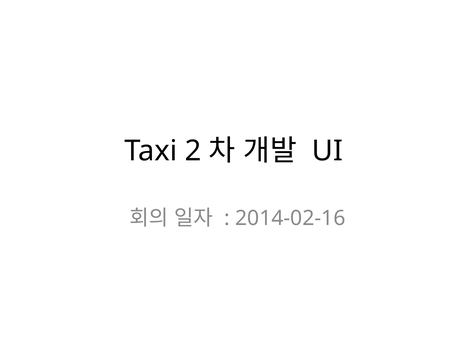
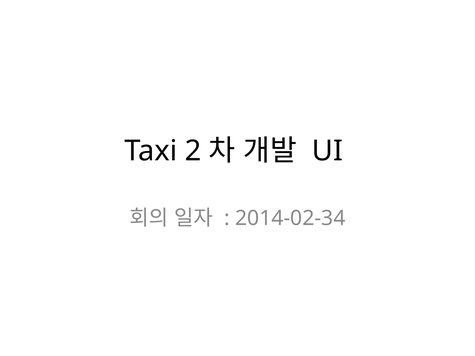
2014-02-16: 2014-02-16 -> 2014-02-34 (290, 218)
